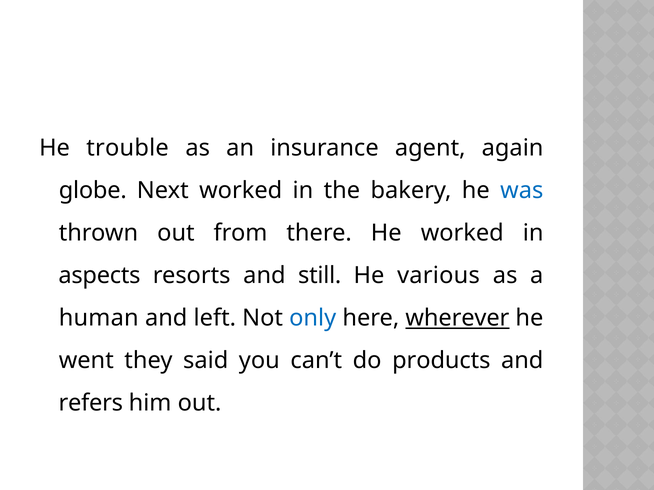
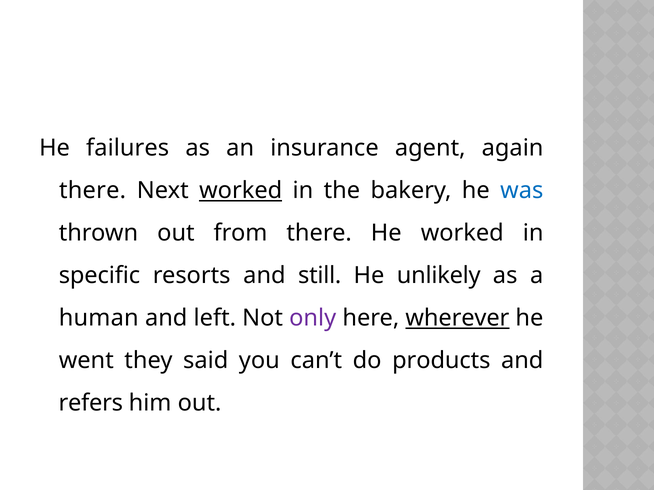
trouble: trouble -> failures (128, 148)
globe: globe -> there (93, 191)
worked underline: none -> present (241, 191)
aspects: aspects -> specific (99, 276)
various: various -> unlikely (439, 276)
only colour: blue -> purple (313, 318)
